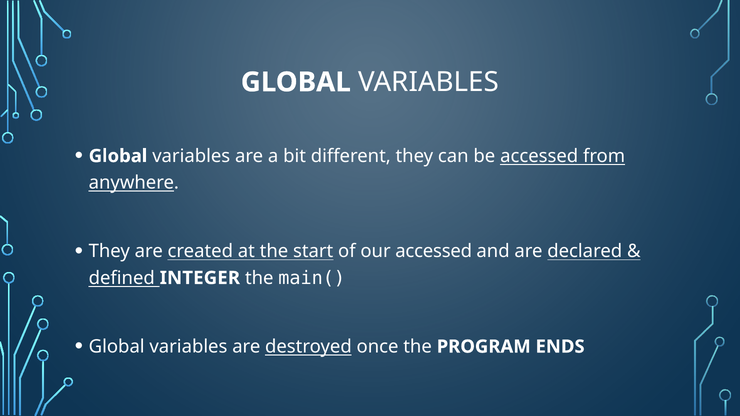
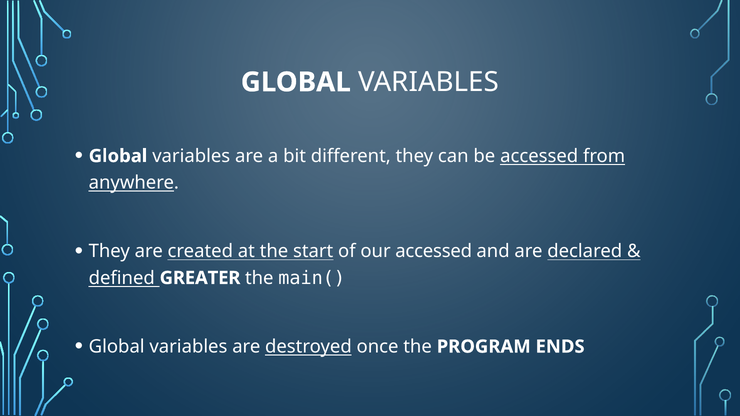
INTEGER: INTEGER -> GREATER (200, 278)
